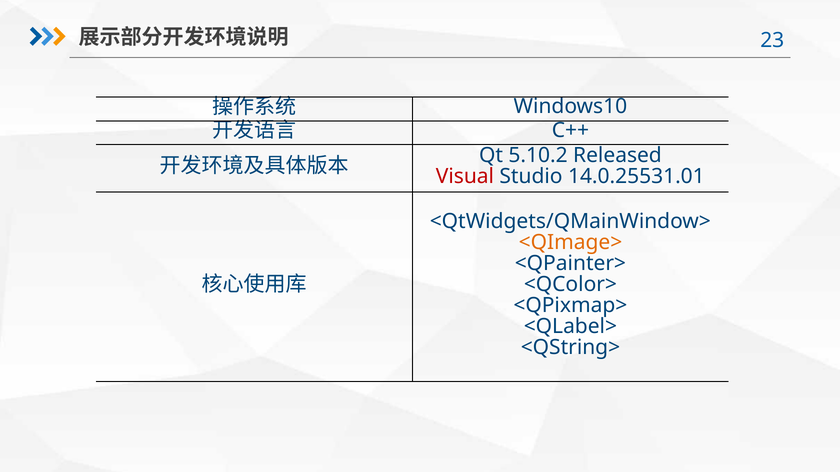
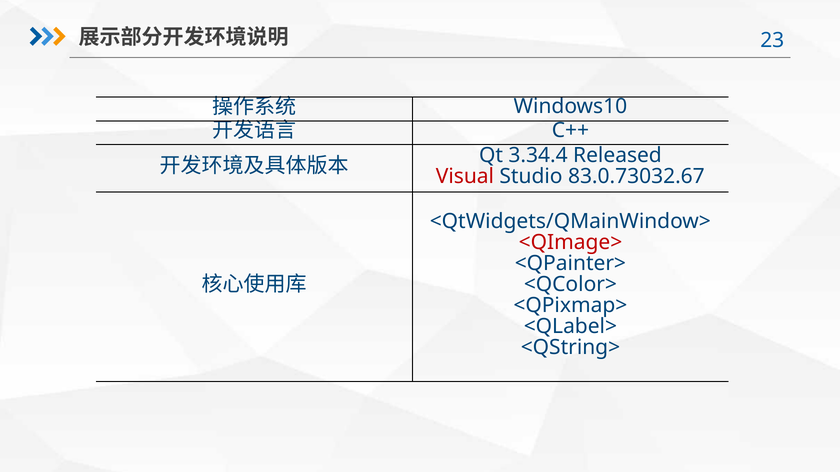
5.10.2: 5.10.2 -> 3.34.4 (538, 155)
14.0.25531.01: 14.0.25531.01 -> 83.0.73032.67 (636, 176)
<QImage> colour: orange -> red (570, 242)
